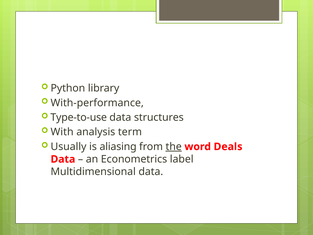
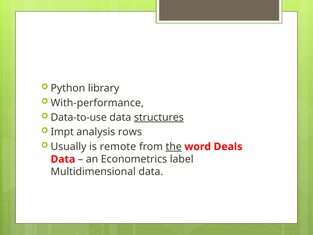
Type-to-use: Type-to-use -> Data-to-use (79, 117)
structures underline: none -> present (159, 117)
With: With -> Impt (62, 132)
term: term -> rows (130, 132)
aliasing: aliasing -> remote (118, 147)
